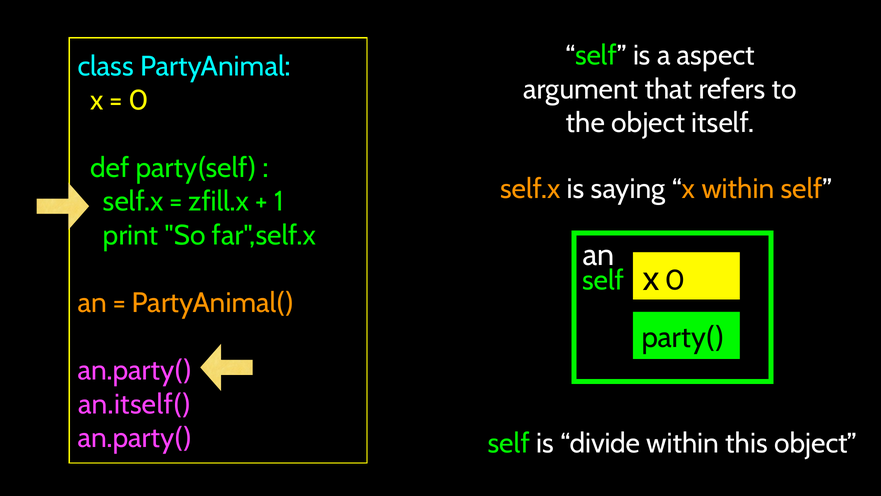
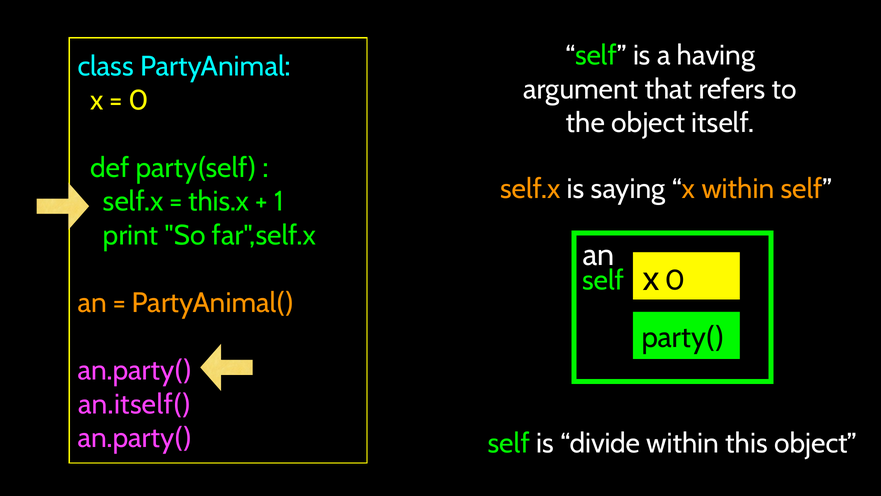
aspect: aspect -> having (716, 56)
zfill.x: zfill.x -> this.x (219, 201)
